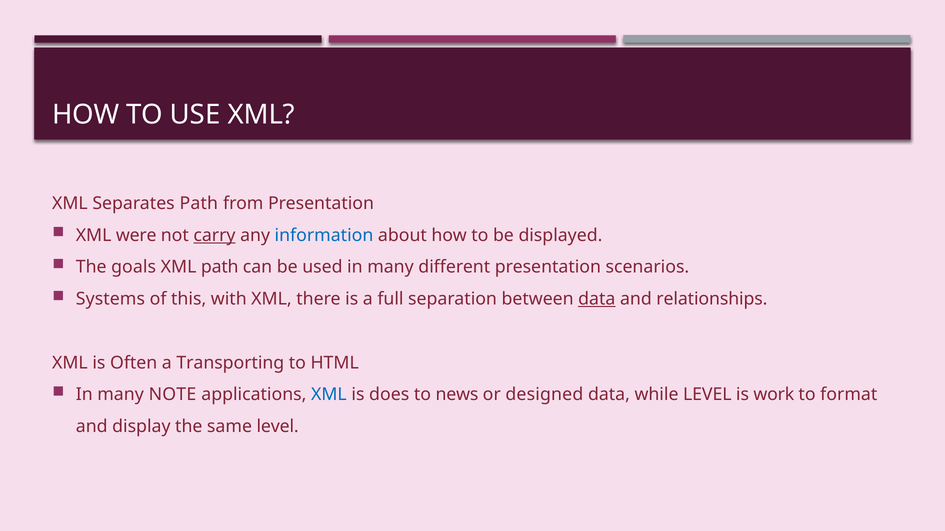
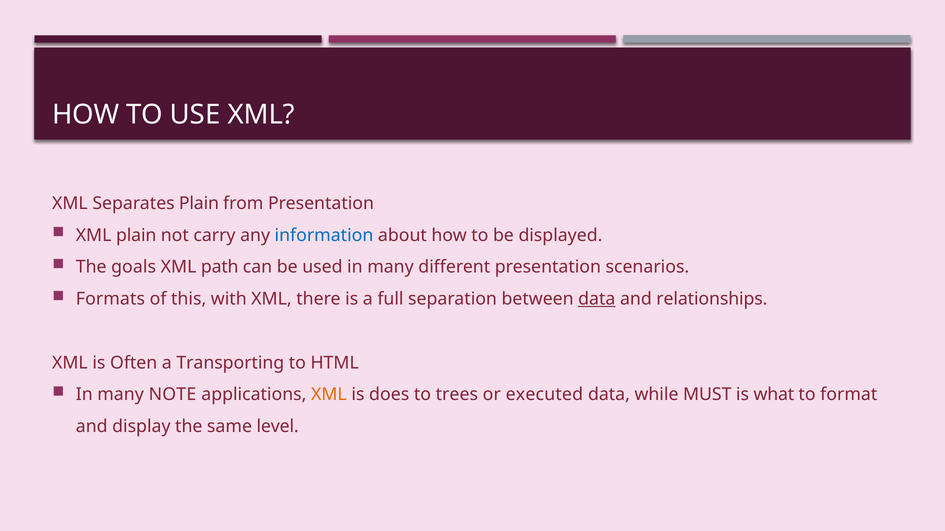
Separates Path: Path -> Plain (199, 204)
XML were: were -> plain (136, 235)
carry underline: present -> none (214, 235)
Systems: Systems -> Formats (110, 299)
XML colour: blue -> orange (329, 395)
news: news -> trees (457, 395)
designed: designed -> executed (544, 395)
while LEVEL: LEVEL -> MUST (707, 395)
work: work -> what (774, 395)
